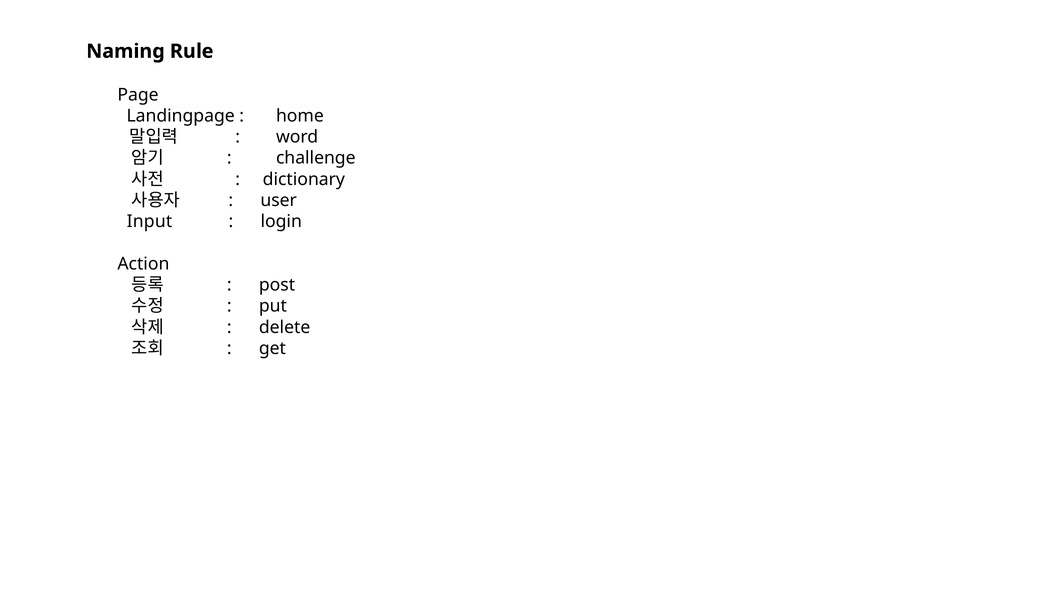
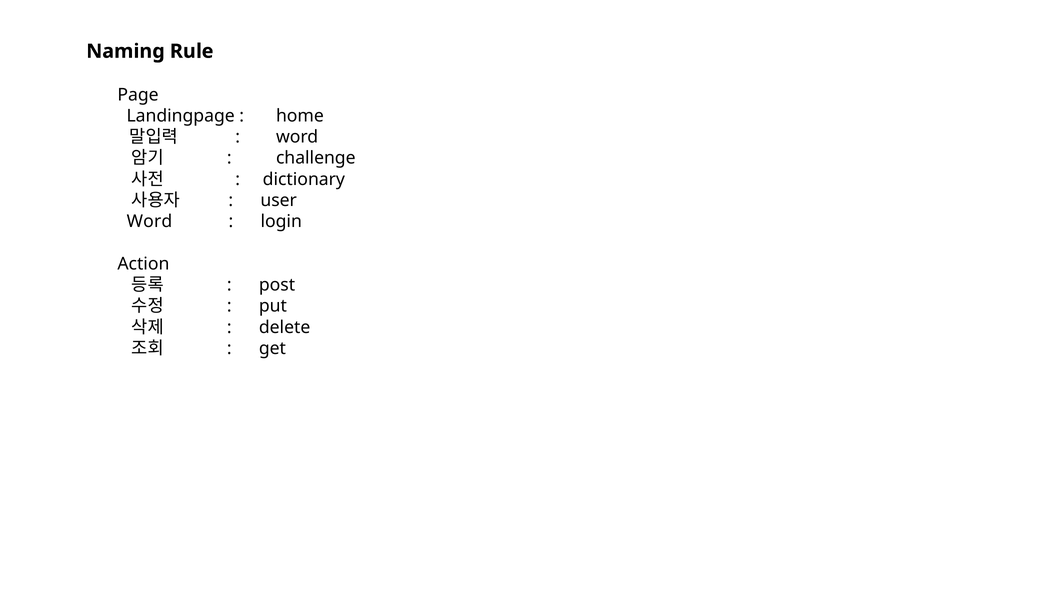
Input: Input -> Word (149, 221)
